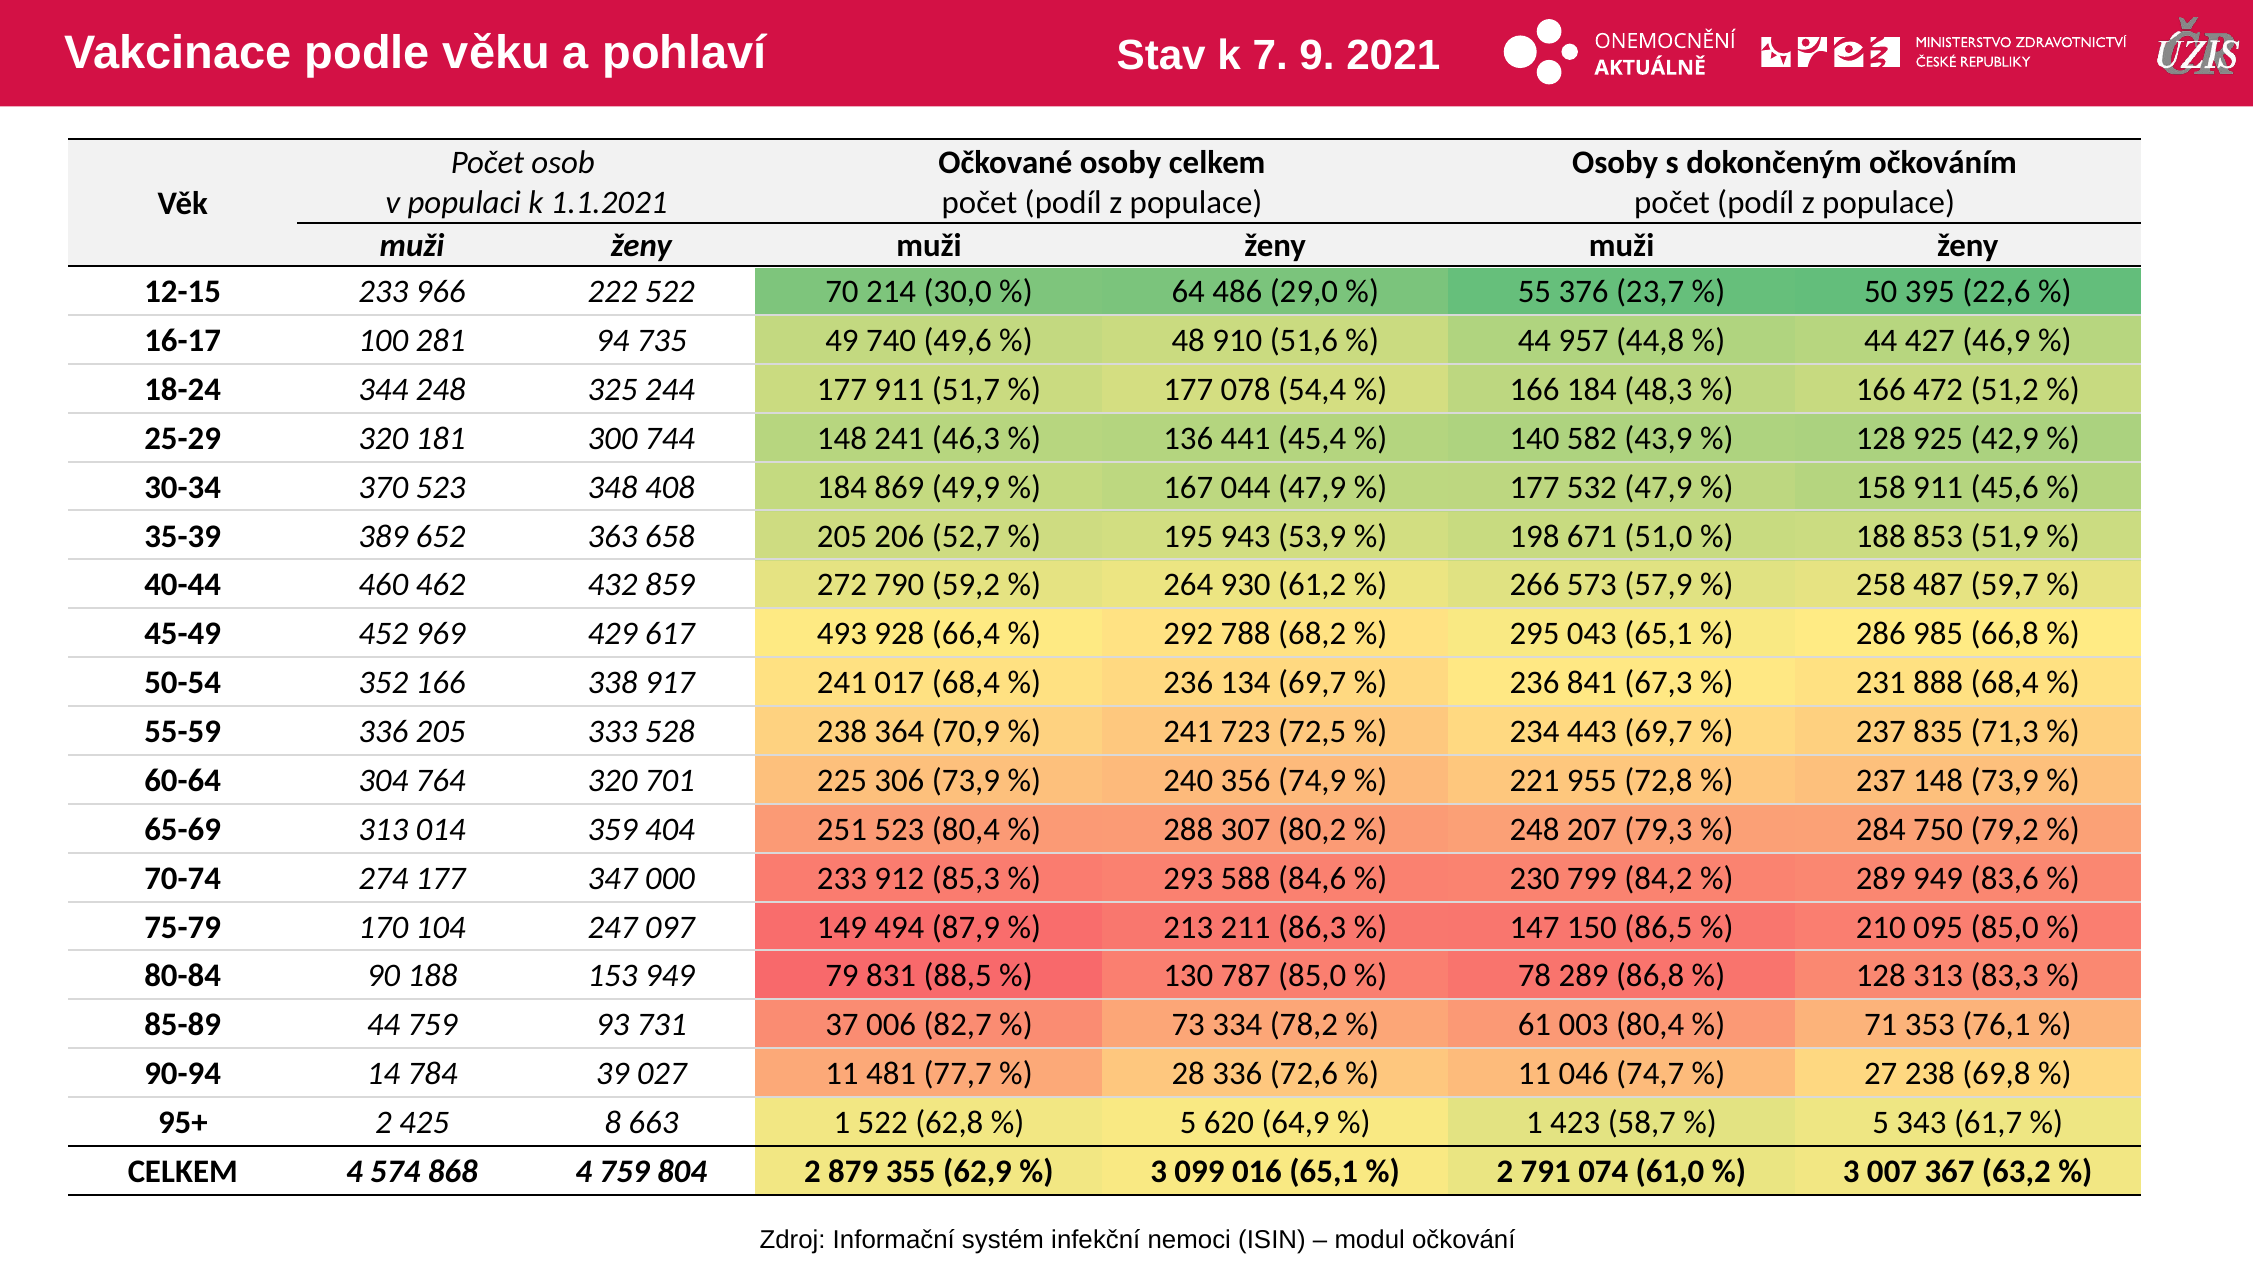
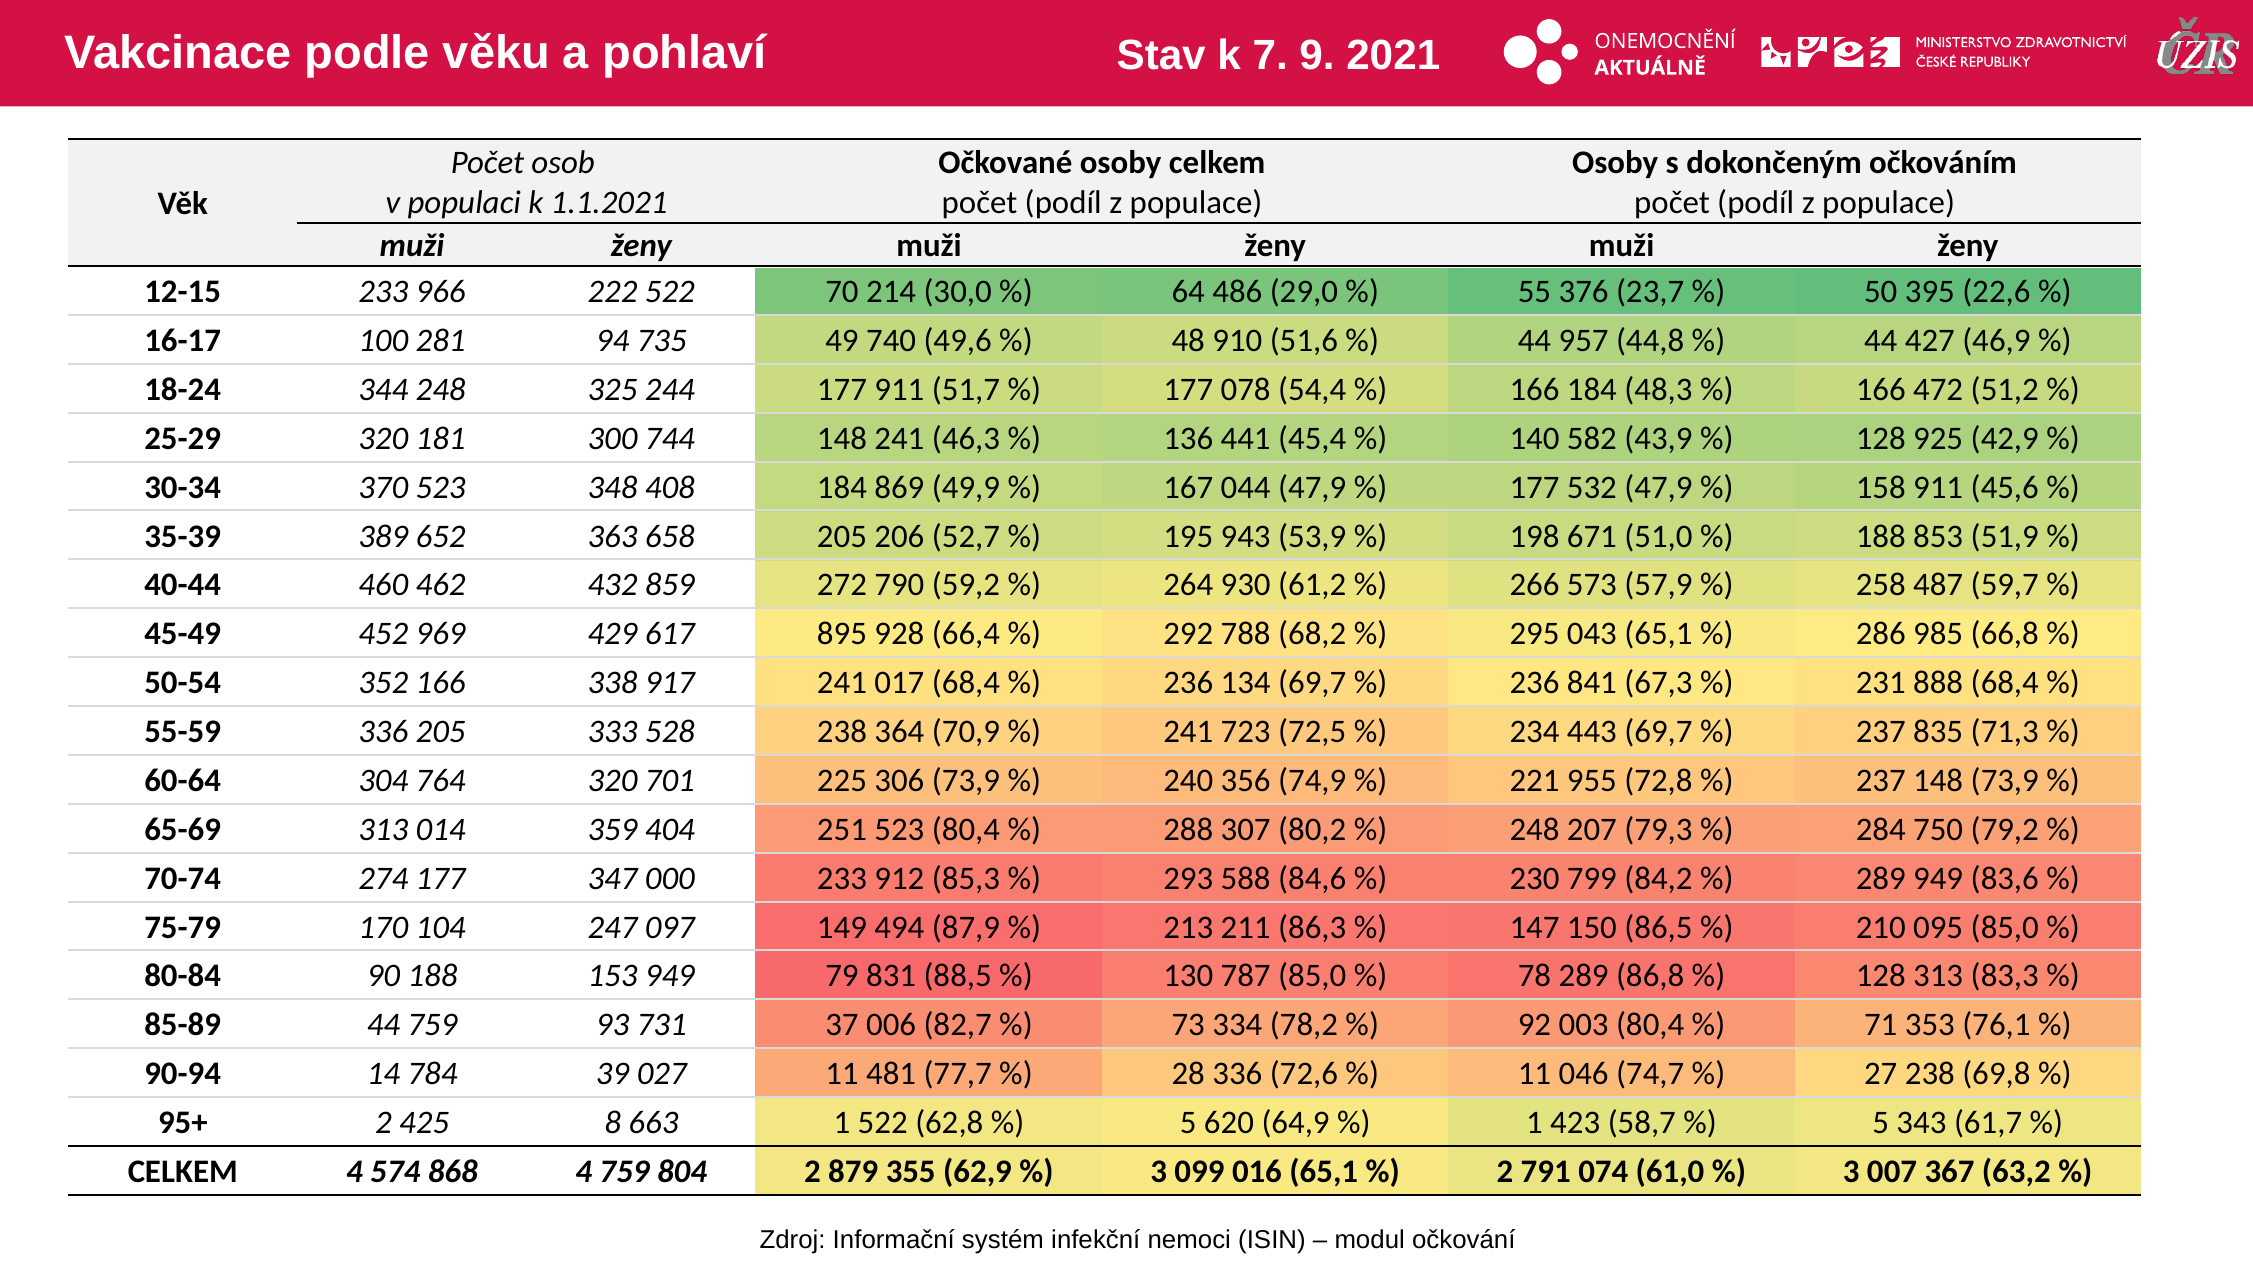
493: 493 -> 895 (842, 634)
61: 61 -> 92 (1534, 1025)
